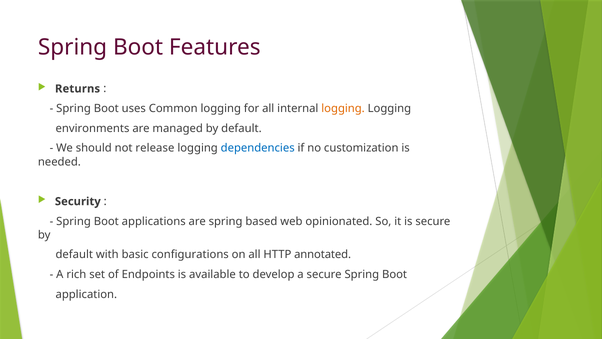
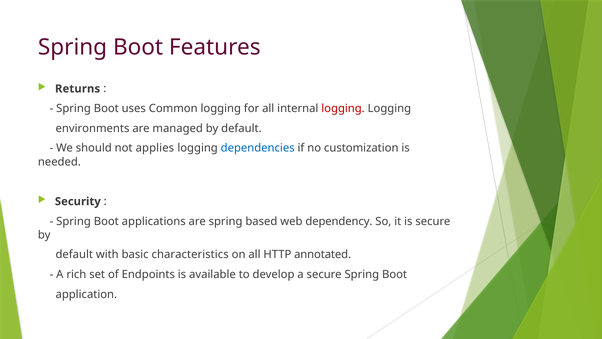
logging colour: orange -> red (343, 108)
release: release -> applies (155, 148)
opinionated: opinionated -> dependency (339, 221)
configurations: configurations -> characteristics (190, 254)
